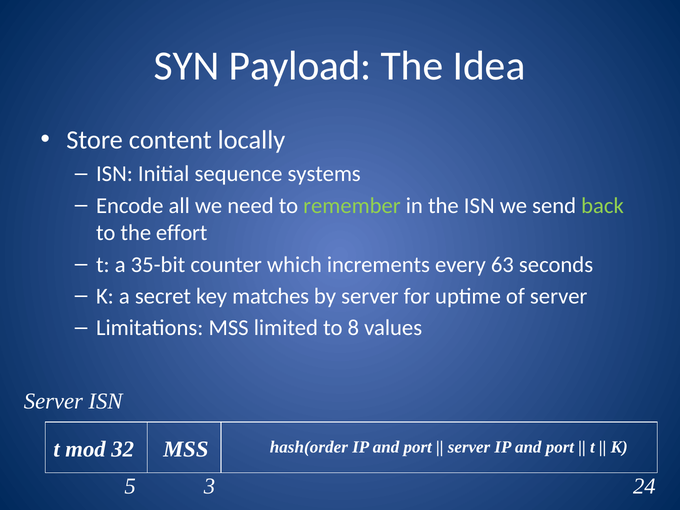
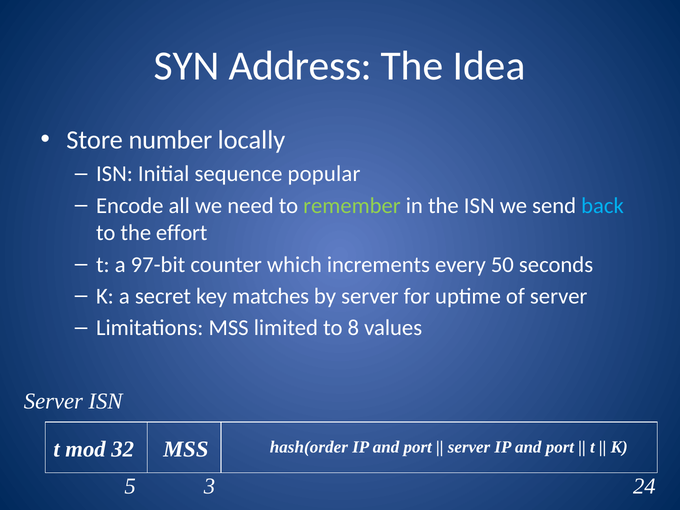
Payload: Payload -> Address (300, 66)
content: content -> number (170, 140)
systems: systems -> popular (324, 174)
back colour: light green -> light blue (603, 206)
35-bit: 35-bit -> 97-bit (158, 265)
63: 63 -> 50 (502, 265)
